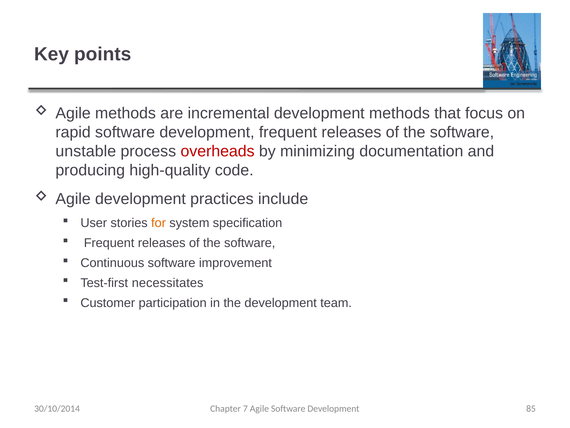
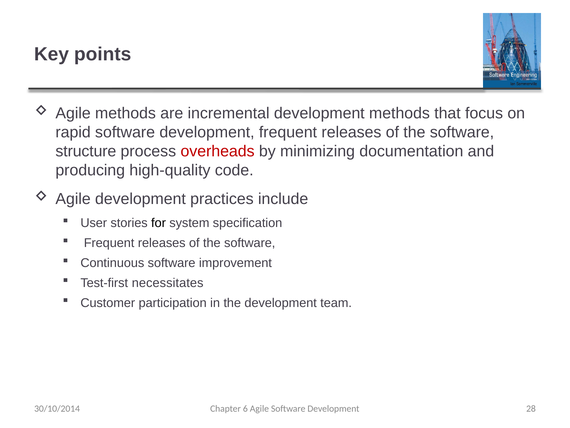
unstable: unstable -> structure (86, 151)
for colour: orange -> black (159, 223)
7: 7 -> 6 (245, 408)
85: 85 -> 28 (531, 408)
